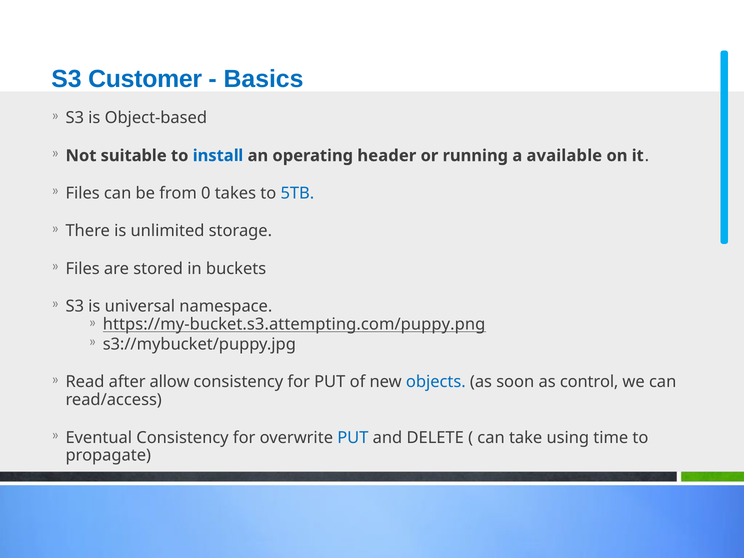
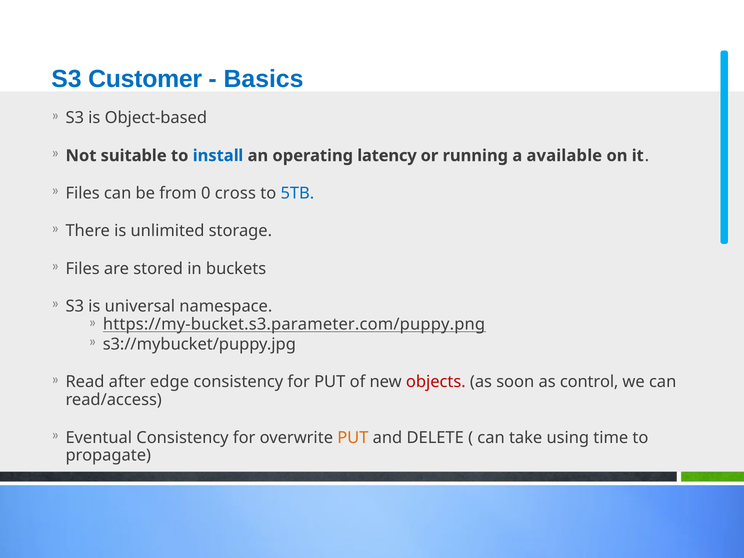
header: header -> latency (387, 156)
takes: takes -> cross (235, 193)
https://my-bucket.s3.attempting.com/puppy.png: https://my-bucket.s3.attempting.com/puppy.png -> https://my-bucket.s3.parameter.com/puppy.png (294, 324)
allow: allow -> edge (170, 382)
objects colour: blue -> red (436, 382)
PUT colour: blue -> orange (353, 438)
